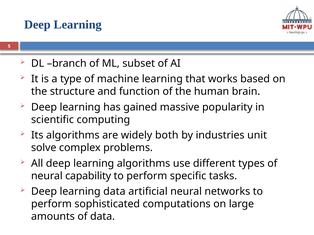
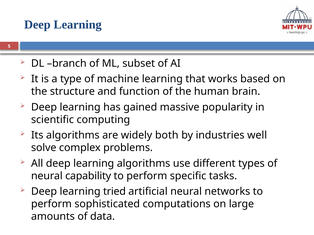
unit: unit -> well (257, 135)
learning data: data -> tried (114, 192)
